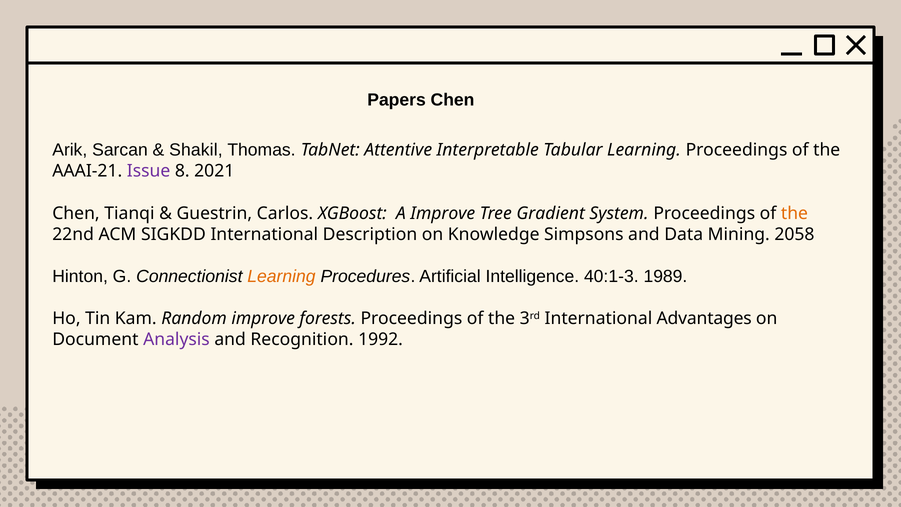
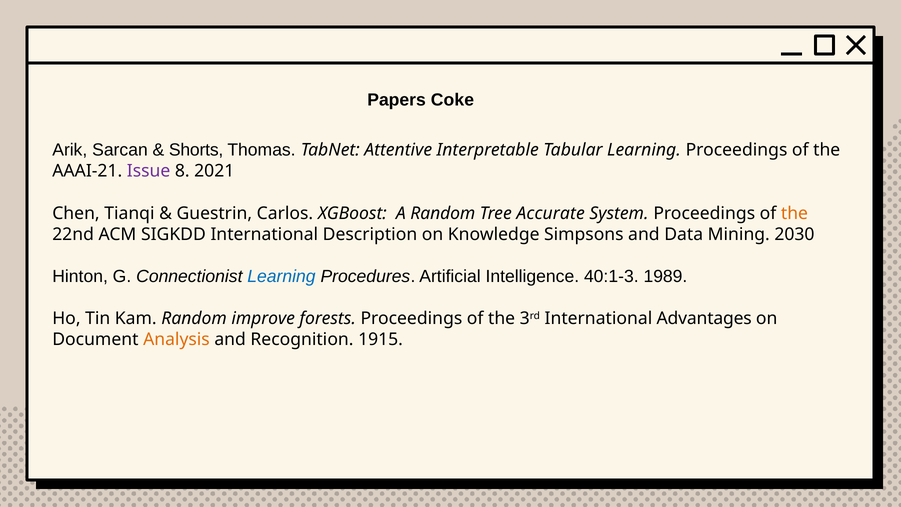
Papers Chen: Chen -> Coke (452, 100)
Shakil: Shakil -> Shorts (196, 150)
A Improve: Improve -> Random (443, 213)
Gradient: Gradient -> Accurate (551, 213)
2058: 2058 -> 2030 (794, 234)
Learning colour: orange -> blue (281, 276)
Analysis colour: purple -> orange (176, 339)
1992: 1992 -> 1915 (381, 339)
